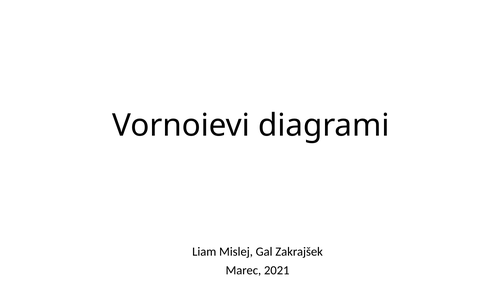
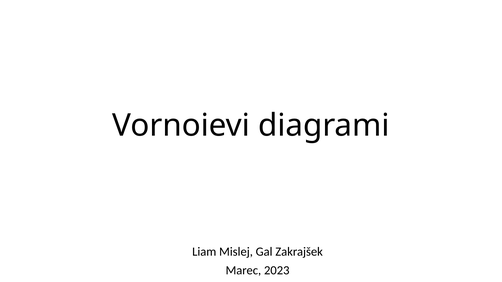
2021: 2021 -> 2023 (277, 271)
